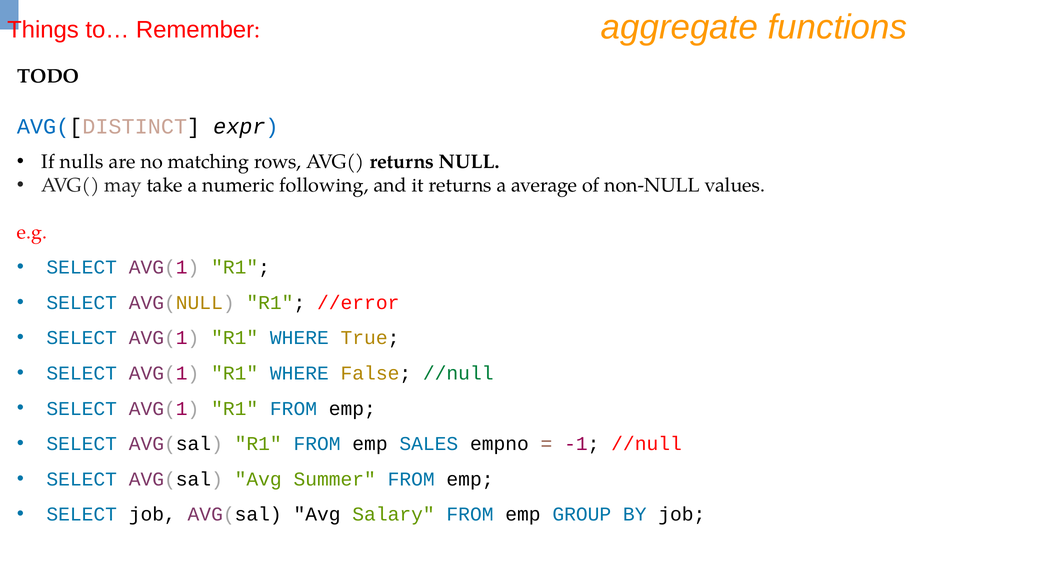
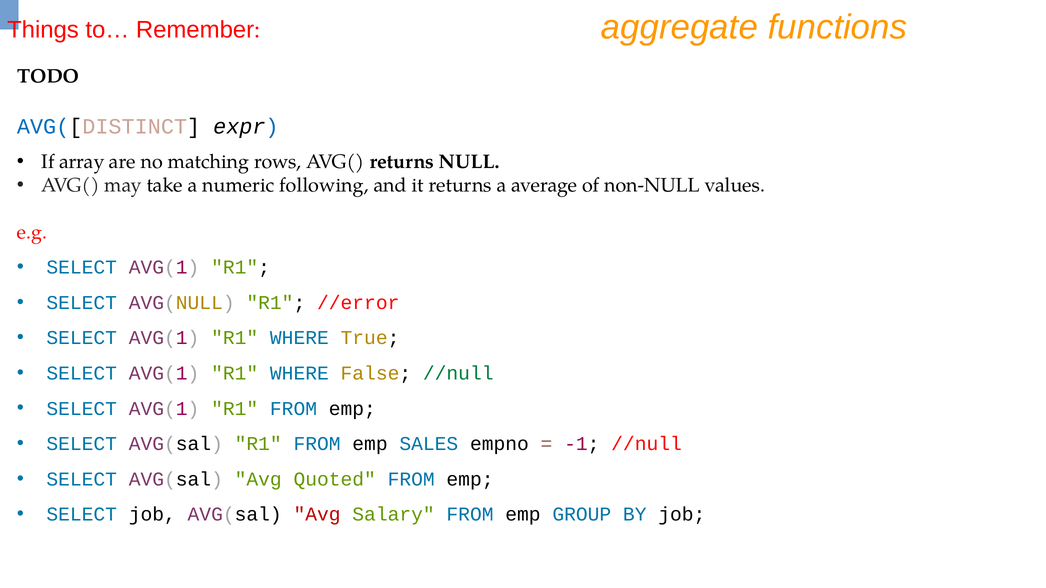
nulls: nulls -> array (82, 162)
Summer: Summer -> Quoted (335, 479)
Avg colour: black -> red (317, 515)
